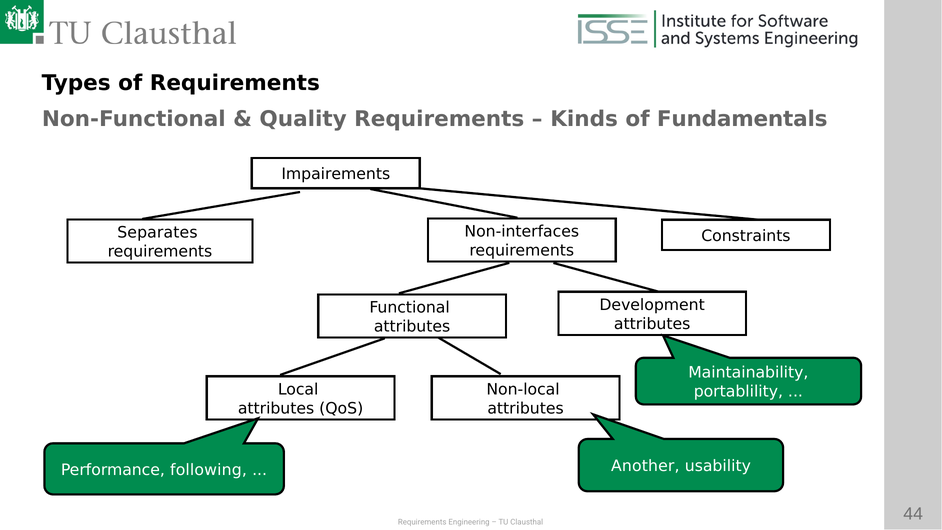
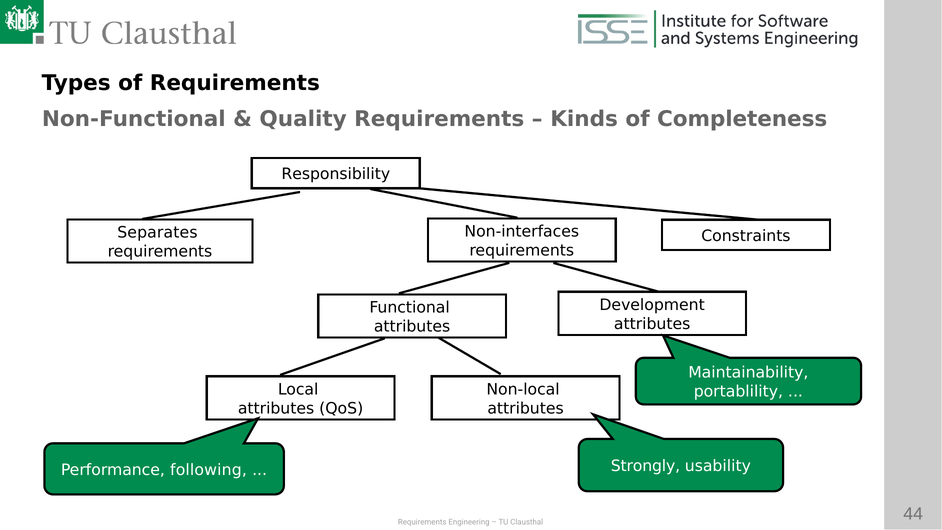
Fundamentals: Fundamentals -> Completeness (742, 119)
Impairements: Impairements -> Responsibility (336, 174)
Another: Another -> Strongly (645, 466)
